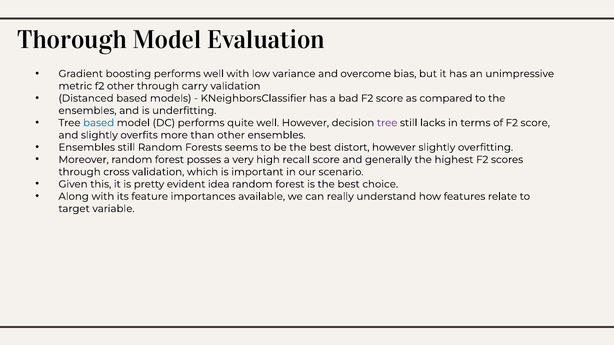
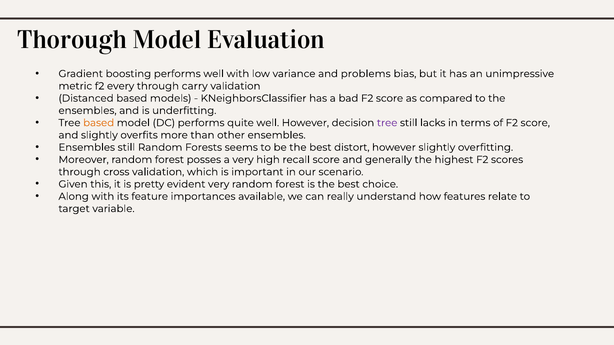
overcome: overcome -> problems (366, 74)
f2 other: other -> every (121, 86)
based colour: blue -> orange (99, 123)
evident idea: idea -> very (219, 184)
